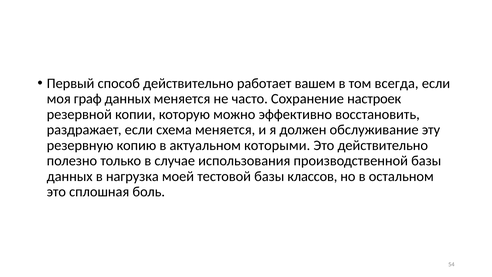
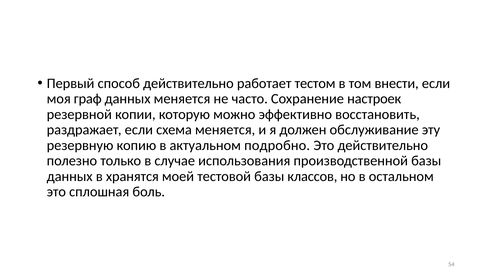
вашем: вашем -> тестом (315, 83)
всегда: всегда -> внести (397, 83)
которыми: которыми -> подробно (277, 145)
нагрузка: нагрузка -> хранятся (132, 176)
